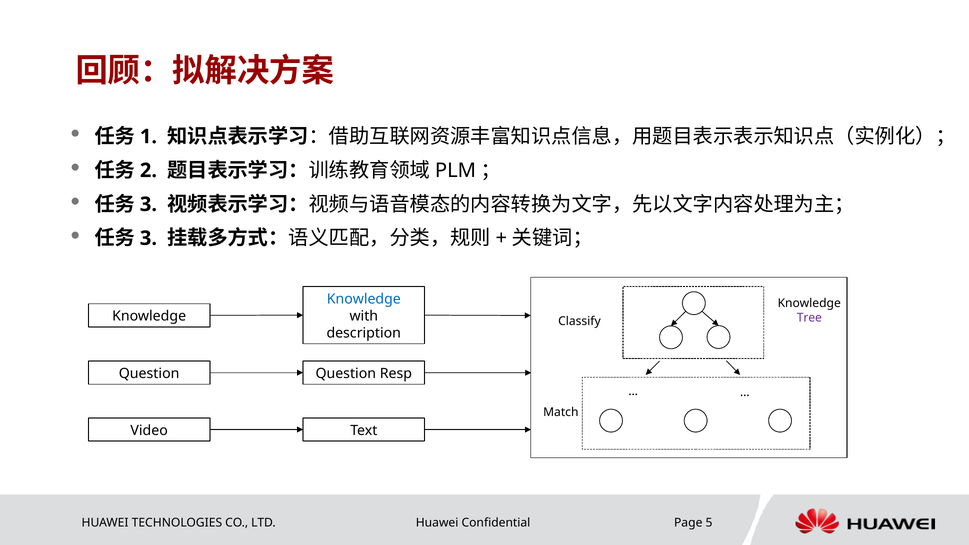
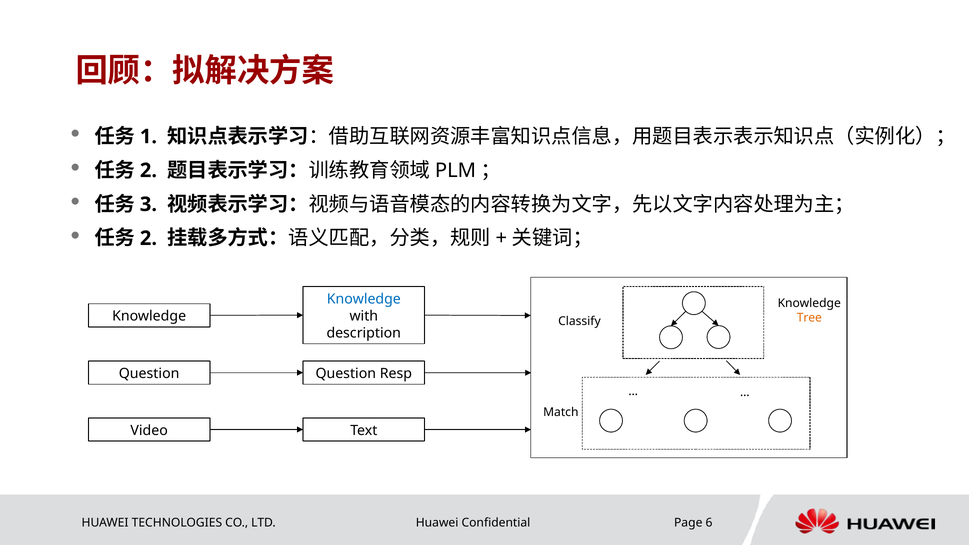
3: 3 -> 2 (148, 238)
Tree colour: purple -> orange (809, 318)
5: 5 -> 6 (709, 523)
